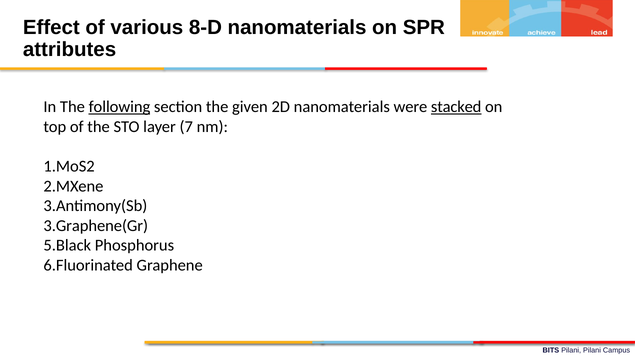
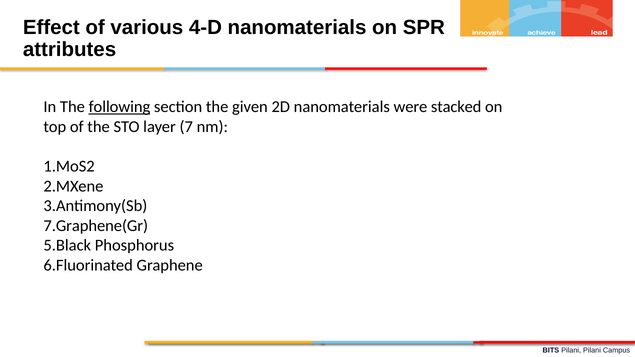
8-D: 8-D -> 4-D (205, 27)
stacked underline: present -> none (456, 107)
3.Graphene(Gr: 3.Graphene(Gr -> 7.Graphene(Gr (96, 226)
